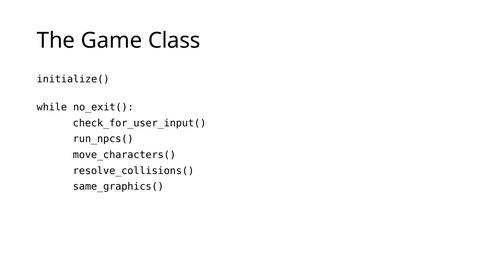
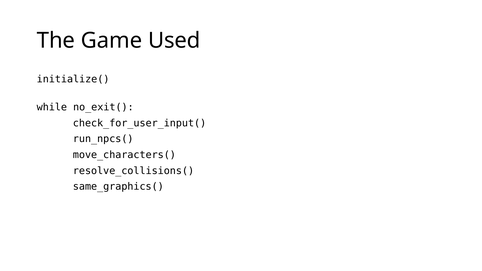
Class: Class -> Used (174, 40)
